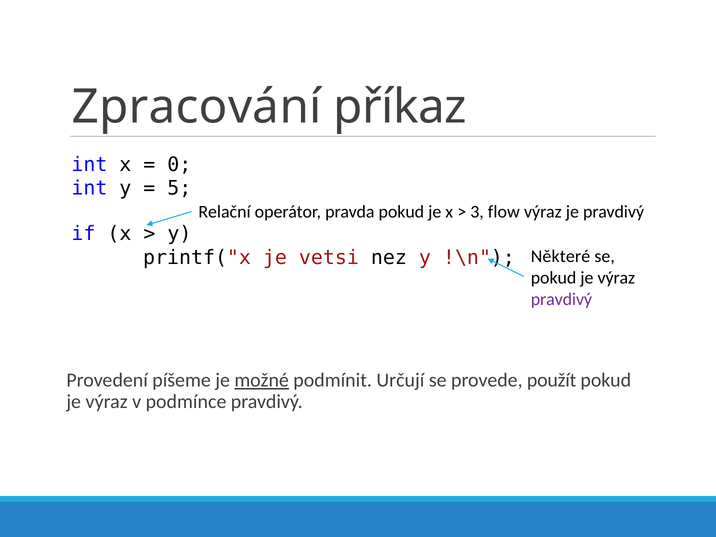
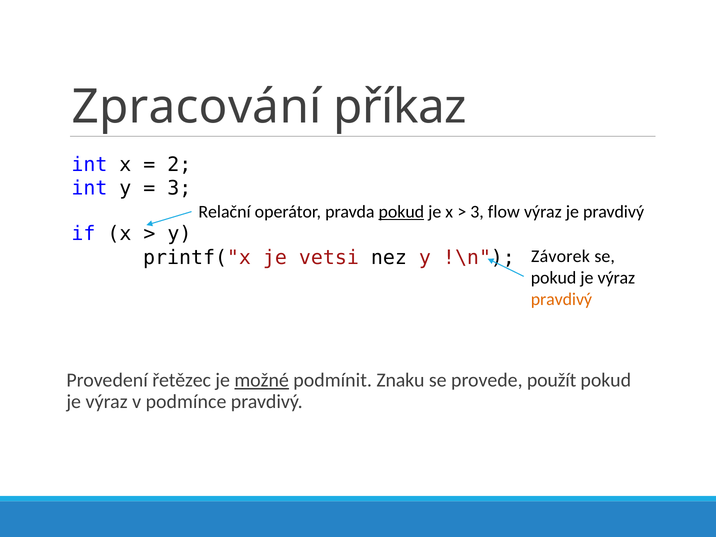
0: 0 -> 2 (179, 165)
5: 5 -> 3 (179, 188)
pokud underline: none -> present (401, 212)
Některé: Některé -> Závorek (561, 256)
pravdivý colour: purple -> orange (561, 299)
píšeme: píšeme -> řetězec (182, 380)
Určují: Určují -> Znaku (400, 380)
